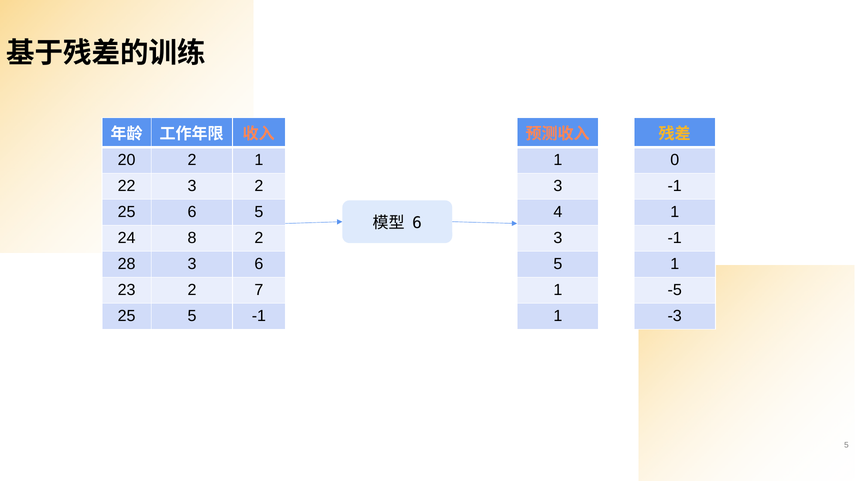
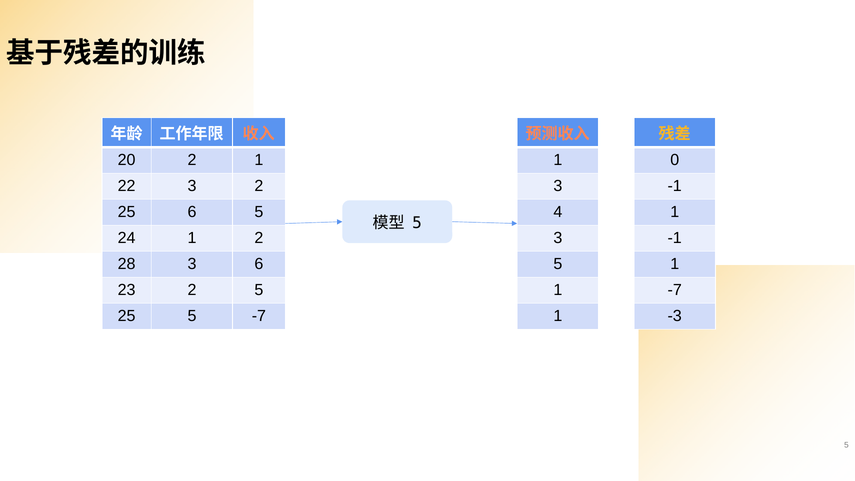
6: 6 -> 5 (417, 223)
24 8: 8 -> 1 (192, 238)
2 7: 7 -> 5 (259, 290)
-5: -5 -> -7 (675, 290)
5 -1: -1 -> -7 (259, 316)
